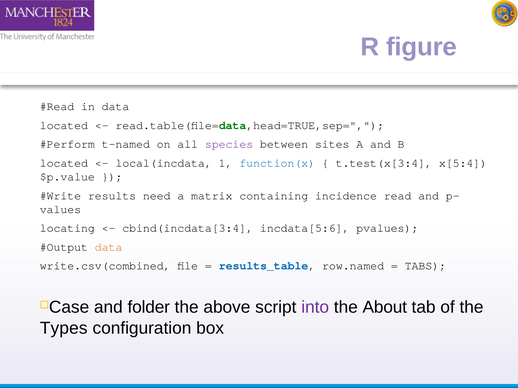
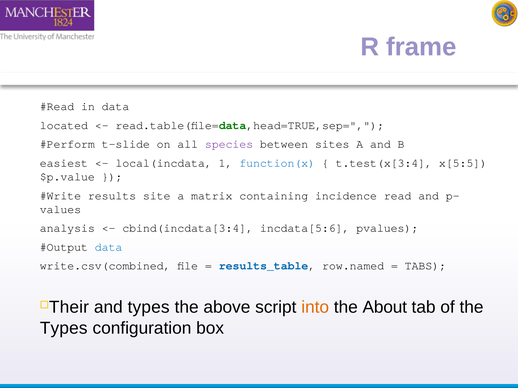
figure: figure -> frame (421, 47)
t-named: t-named -> t-slide (126, 144)
located: located -> easiest (64, 163)
x[5:4: x[5:4 -> x[5:5 (463, 163)
need: need -> site (157, 196)
locating: locating -> analysis (67, 228)
data colour: orange -> blue (109, 247)
Case: Case -> Their (69, 308)
and folder: folder -> types (149, 308)
into colour: purple -> orange (315, 308)
